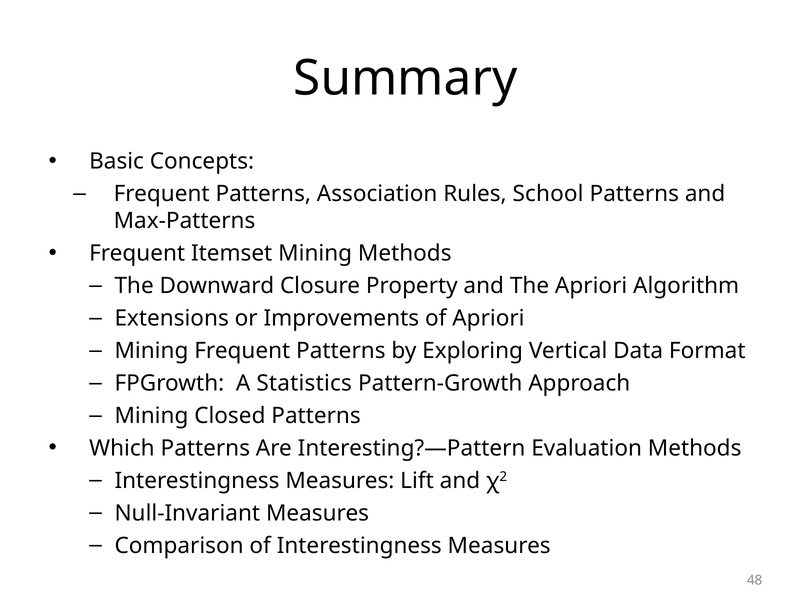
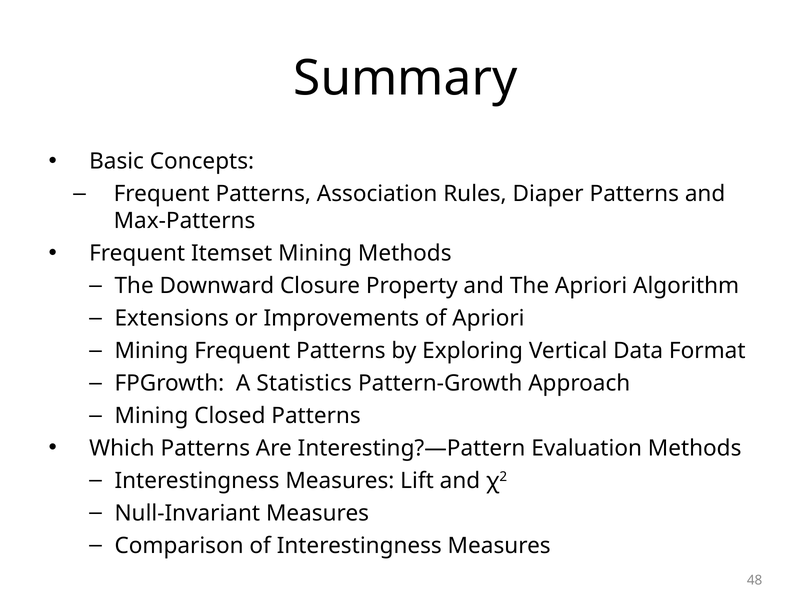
School: School -> Diaper (548, 194)
